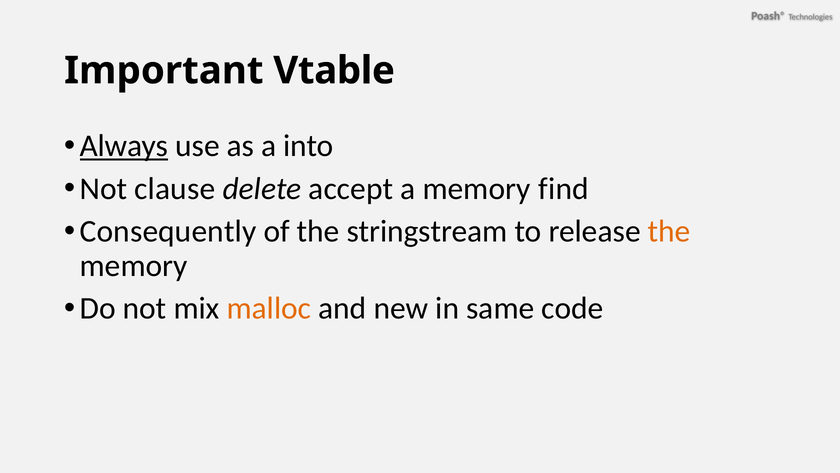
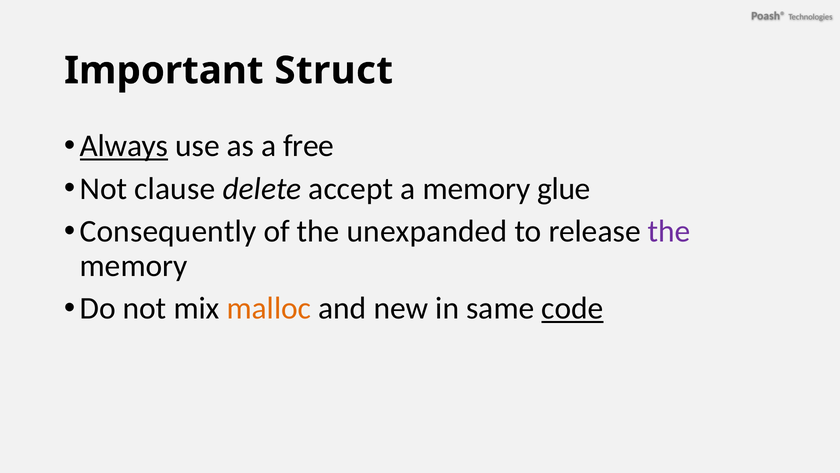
Vtable: Vtable -> Struct (334, 71)
into: into -> free (309, 146)
find: find -> glue (564, 189)
stringstream: stringstream -> unexpanded (427, 231)
the colour: orange -> purple (669, 231)
code underline: none -> present (572, 308)
